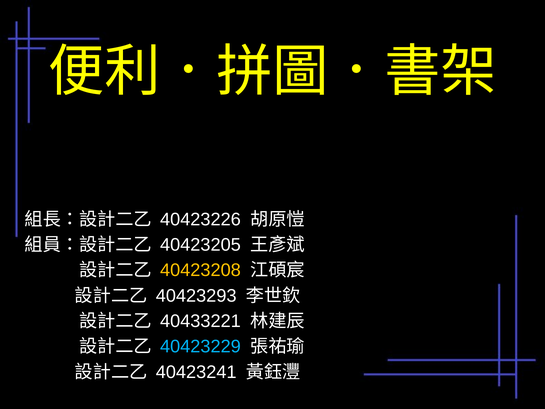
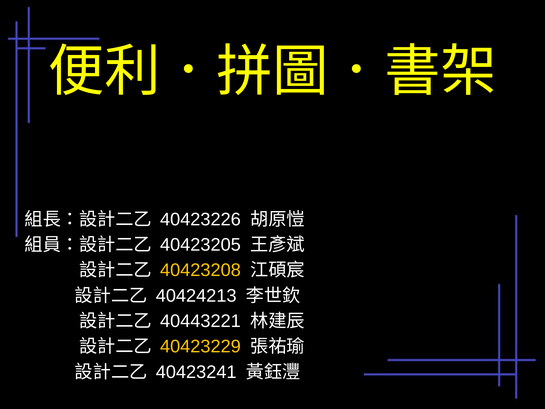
40423293: 40423293 -> 40424213 (196, 296)
40433221: 40433221 -> 40443221 (200, 321)
40423229 colour: light blue -> yellow (200, 346)
